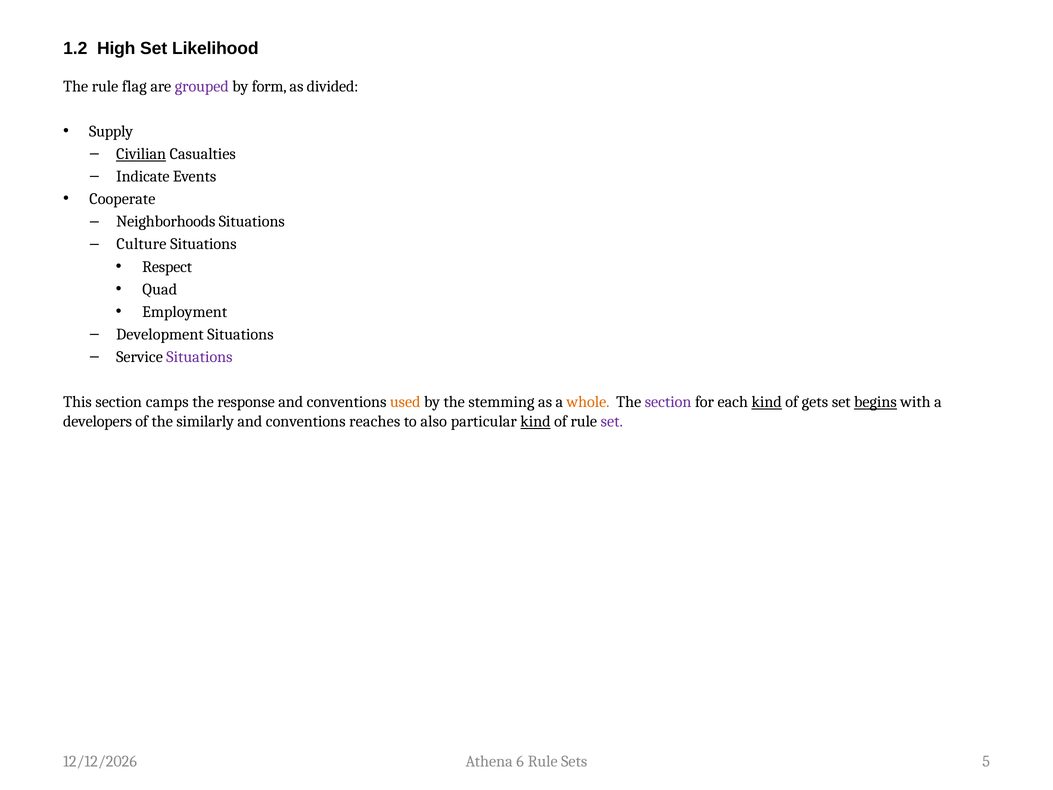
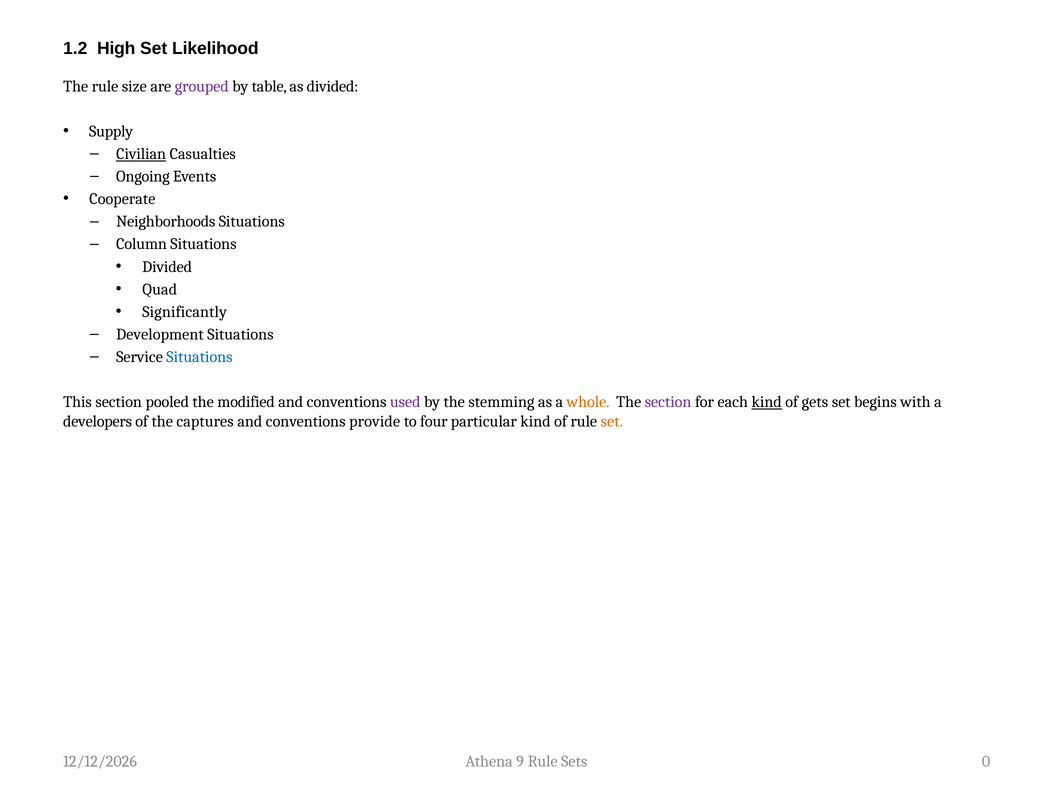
flag: flag -> size (134, 86)
form: form -> table (269, 86)
Indicate: Indicate -> Ongoing (143, 176)
Culture: Culture -> Column (142, 244)
Respect: Respect -> Divided (167, 267)
Employment: Employment -> Significantly (185, 312)
Situations colour: purple -> blue (199, 357)
camps: camps -> pooled (167, 402)
response: response -> modified (246, 402)
used colour: orange -> purple (405, 402)
begins underline: present -> none (875, 402)
similarly: similarly -> captures (205, 421)
reaches: reaches -> provide (375, 421)
also: also -> four (434, 421)
kind underline: present -> none (535, 421)
set colour: purple -> orange (612, 421)
6: 6 -> 9 (520, 761)
5: 5 -> 0 (986, 761)
